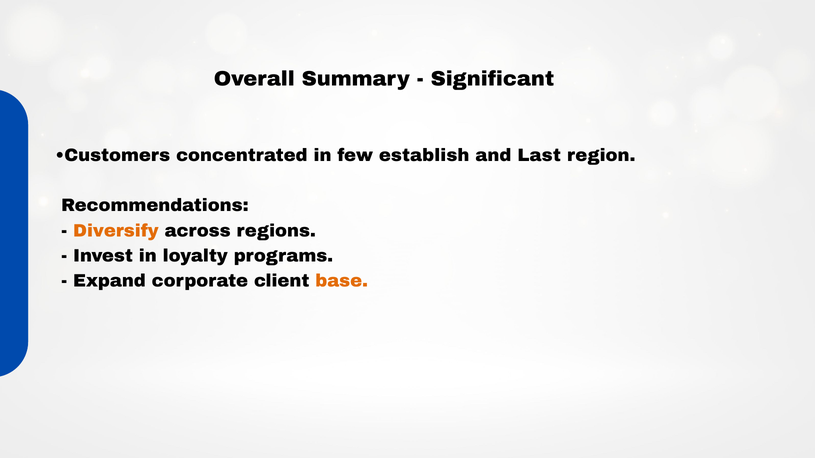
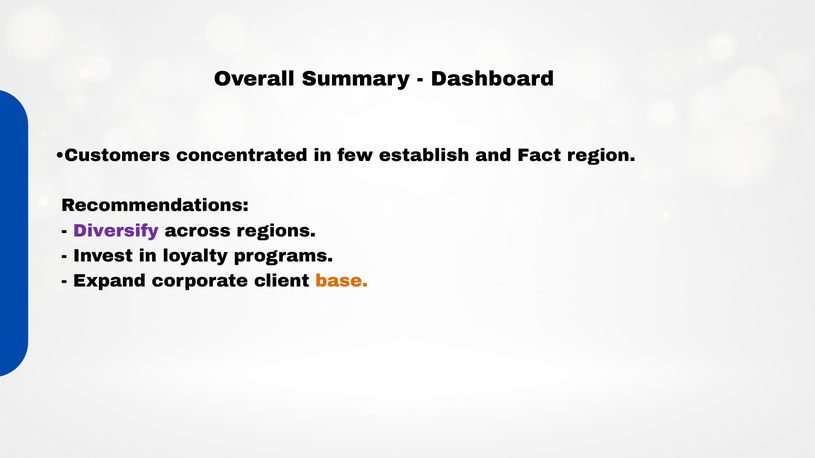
Significant: Significant -> Dashboard (492, 79)
Last: Last -> Fact (539, 156)
Diversify colour: orange -> purple (116, 231)
